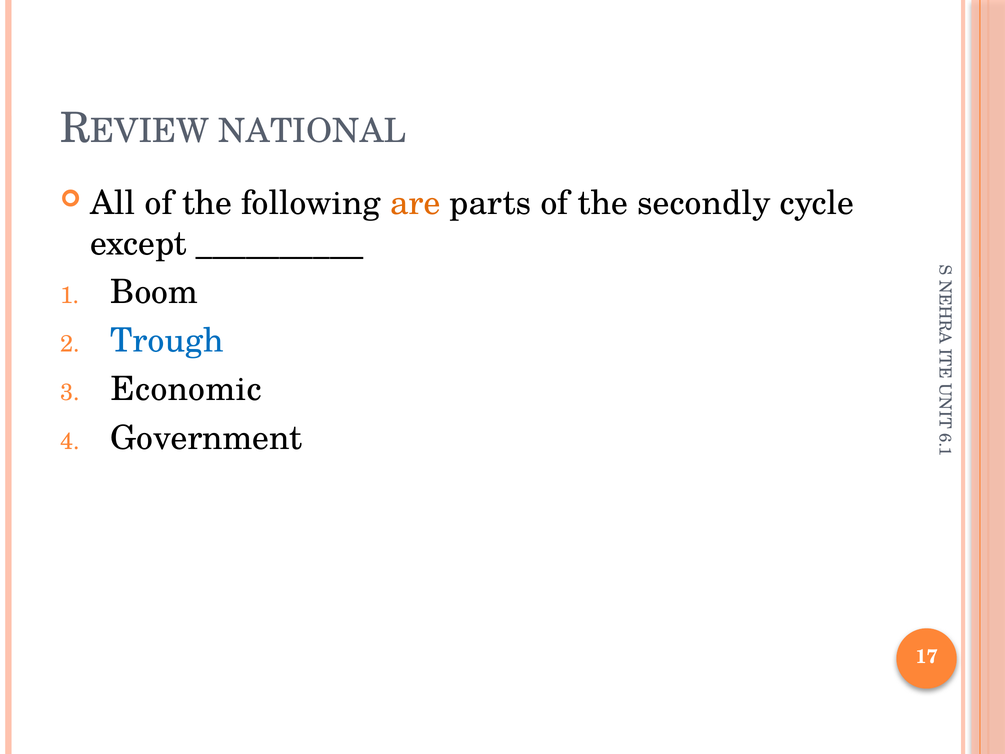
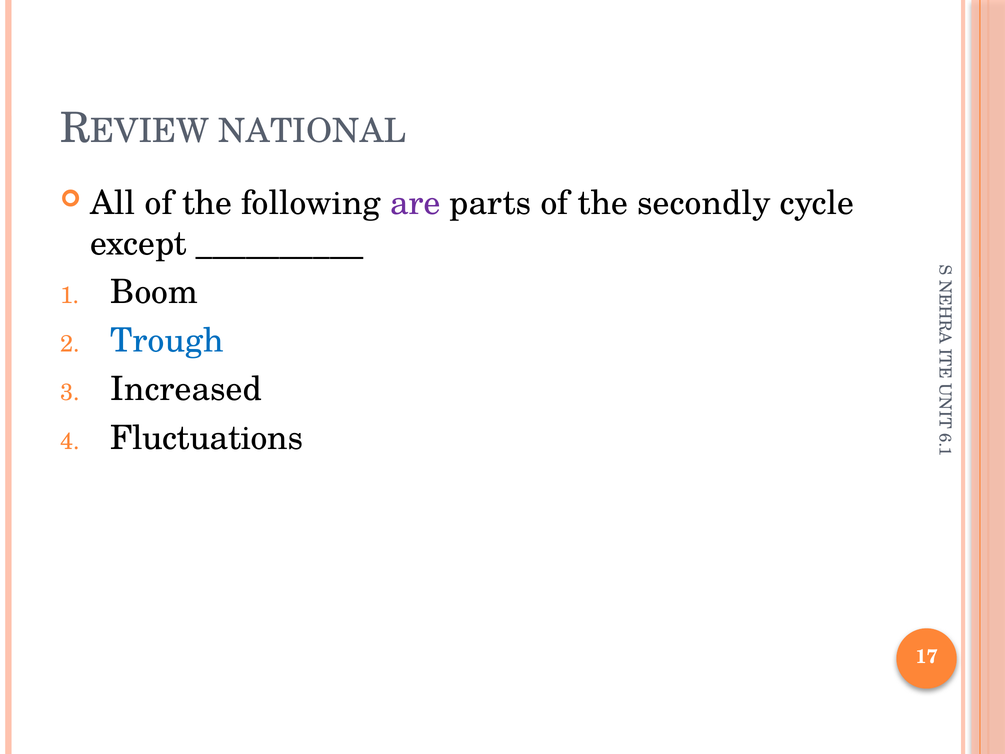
are colour: orange -> purple (415, 203)
Economic: Economic -> Increased (186, 389)
Government: Government -> Fluctuations (207, 438)
